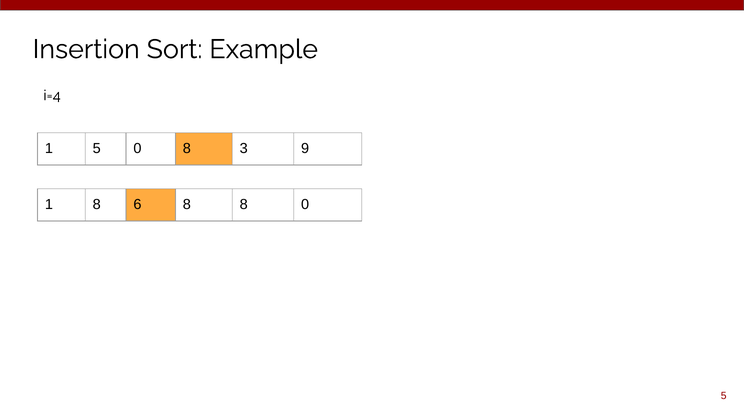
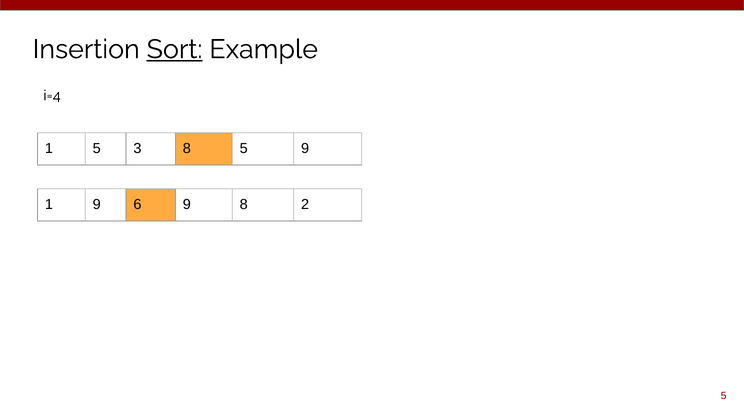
Sort underline: none -> present (175, 49)
5 0: 0 -> 3 (138, 148)
8 3: 3 -> 5 (244, 148)
1 8: 8 -> 9 (97, 204)
6 8: 8 -> 9 (187, 204)
8 0: 0 -> 2 (305, 204)
